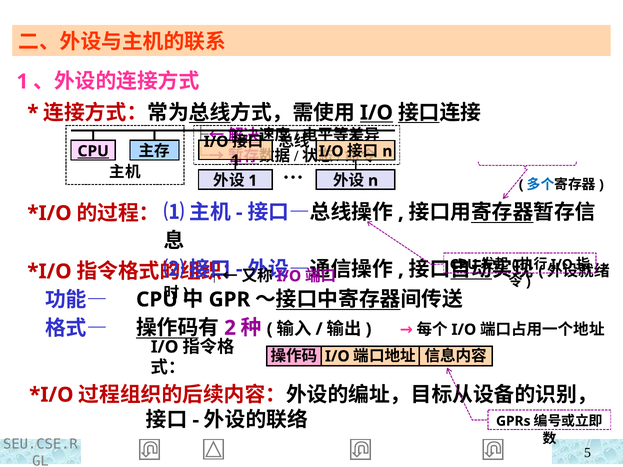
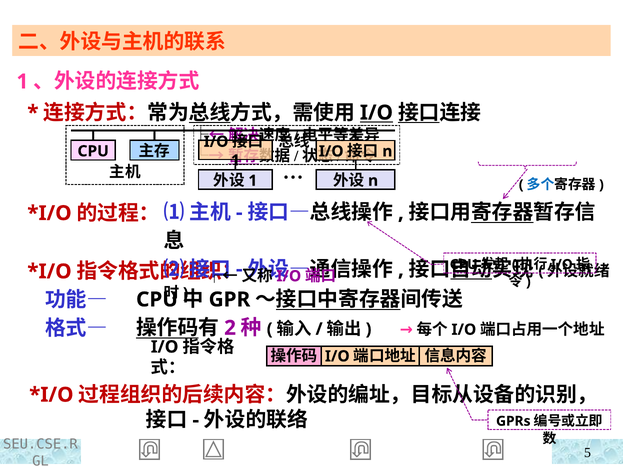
CPU underline: present -> none (93, 151)
